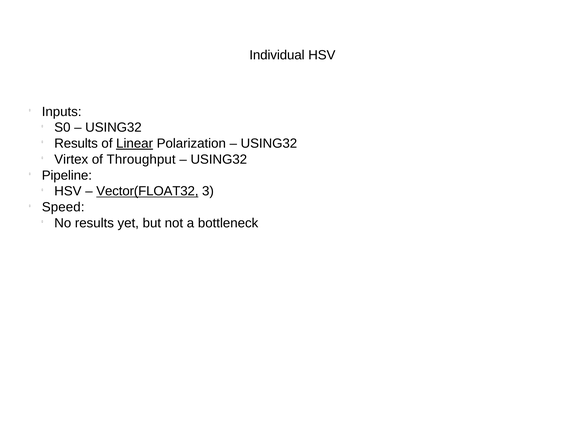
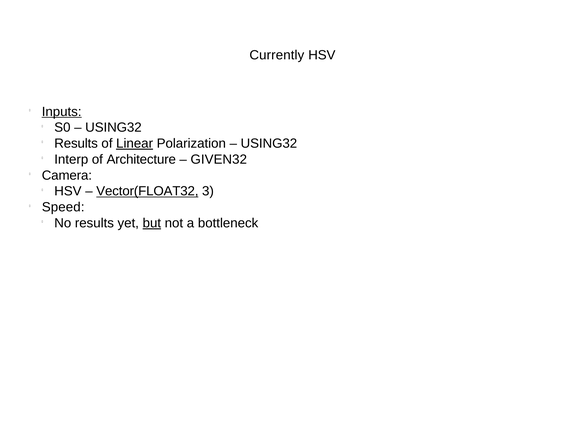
Individual: Individual -> Currently (277, 55)
Inputs underline: none -> present (62, 112)
Virtex: Virtex -> Interp (71, 159)
Throughput: Throughput -> Architecture (141, 159)
USING32: USING32 -> GIVEN32 (219, 159)
Pipeline: Pipeline -> Camera (67, 175)
but underline: none -> present (152, 223)
